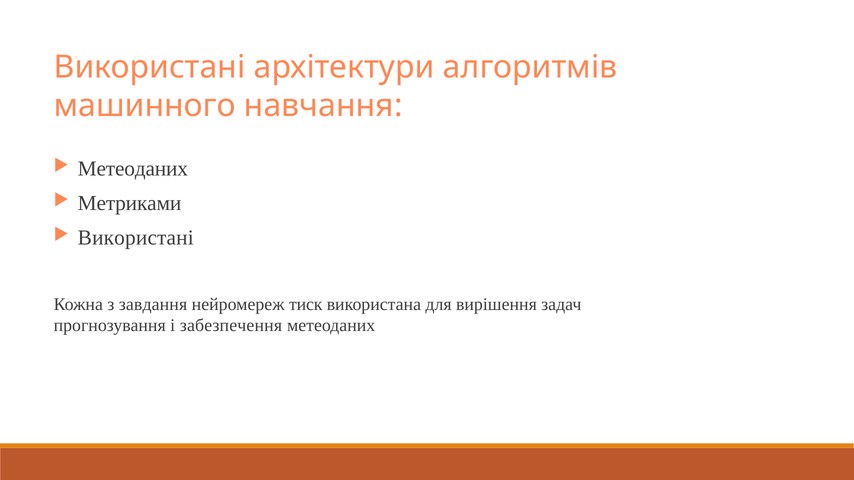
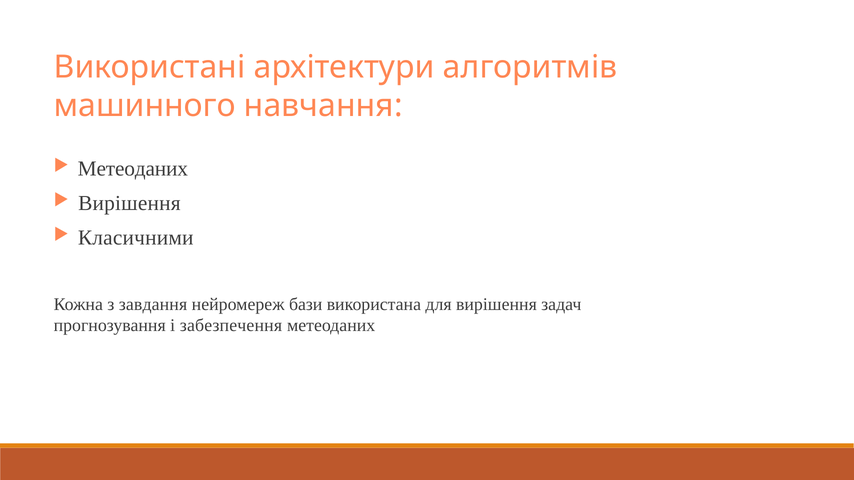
Метриками: Метриками -> Вирішення (129, 203)
Використані: Використані -> Класичними (136, 238)
тиск: тиск -> бази (306, 304)
